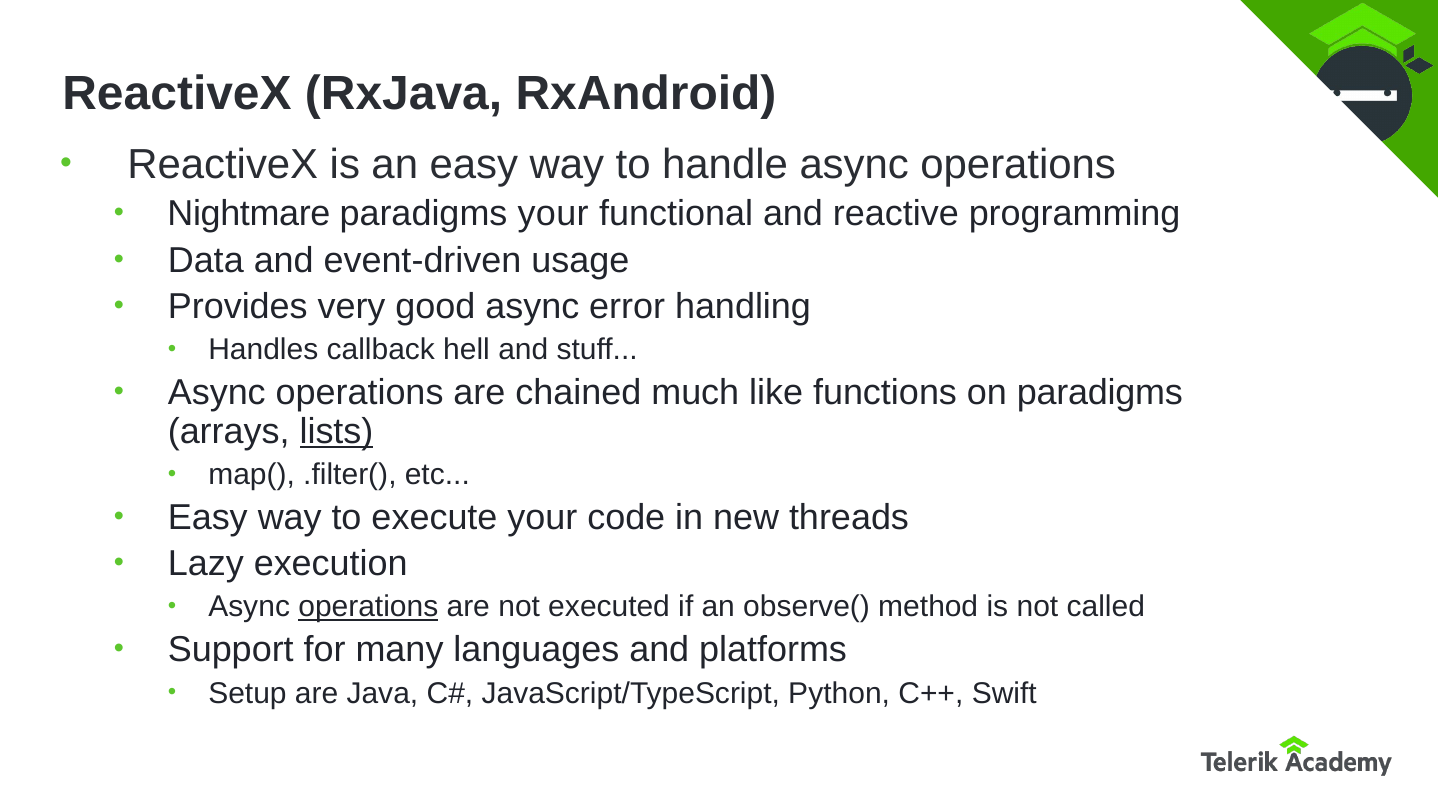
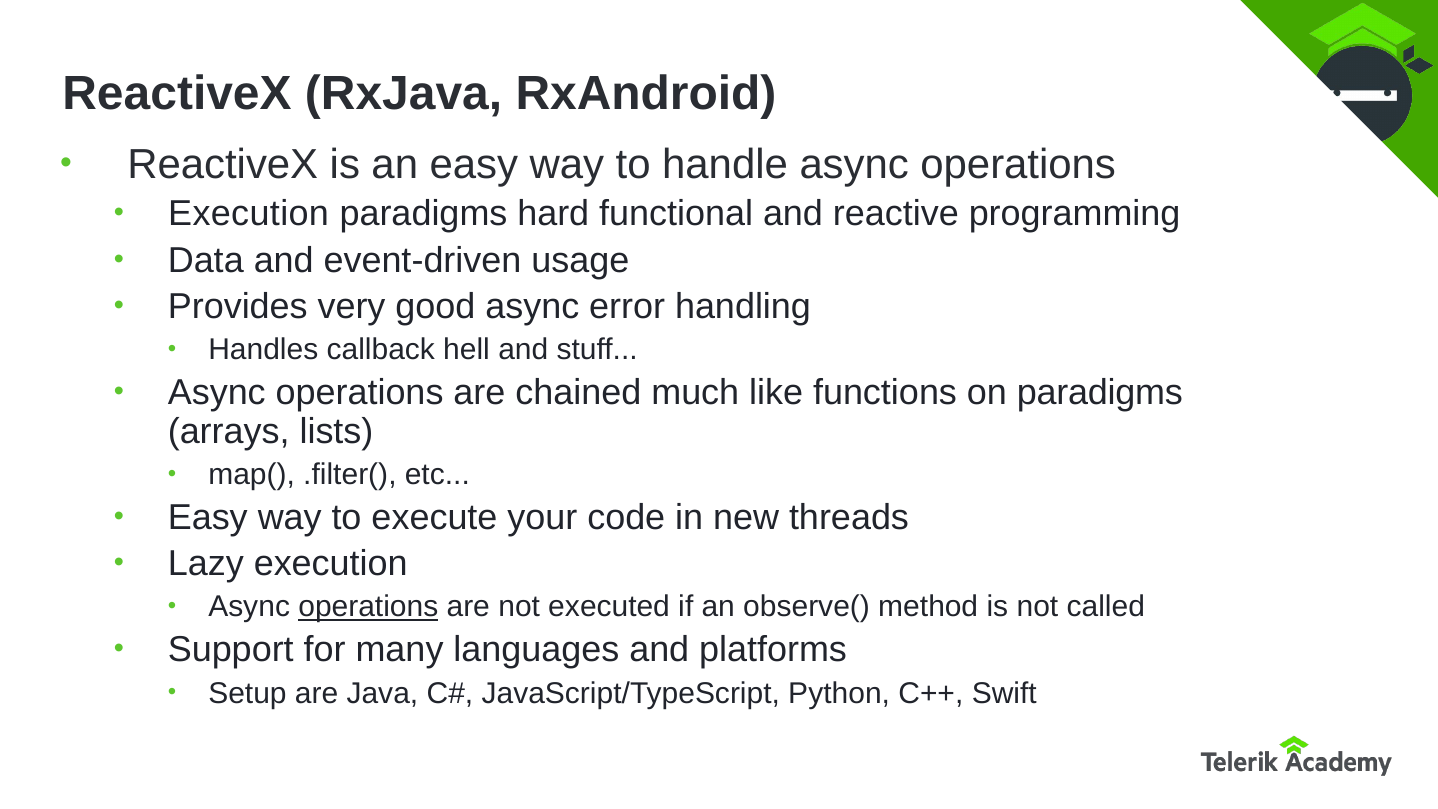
Nightmare: Nightmare -> Execution (249, 214)
paradigms your: your -> hard (553, 214)
lists underline: present -> none (336, 431)
